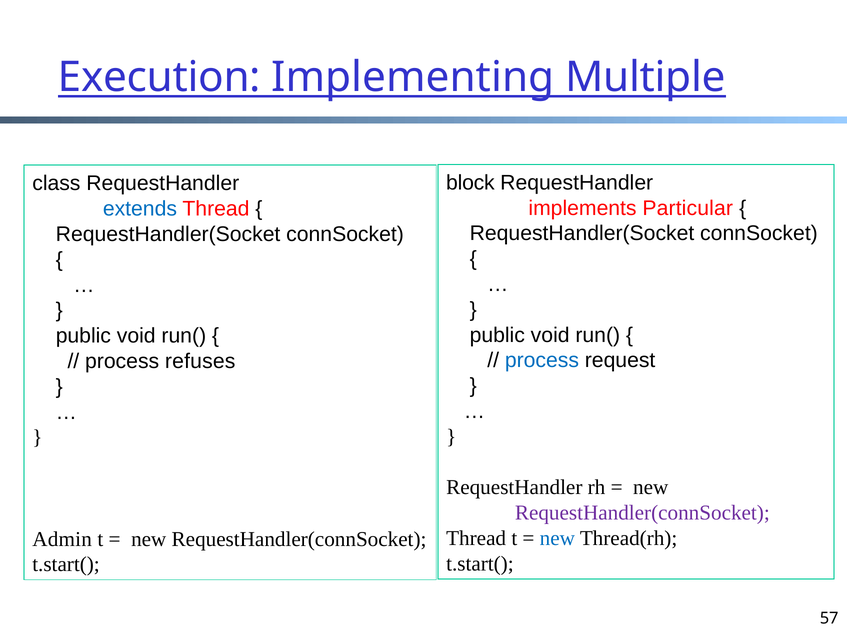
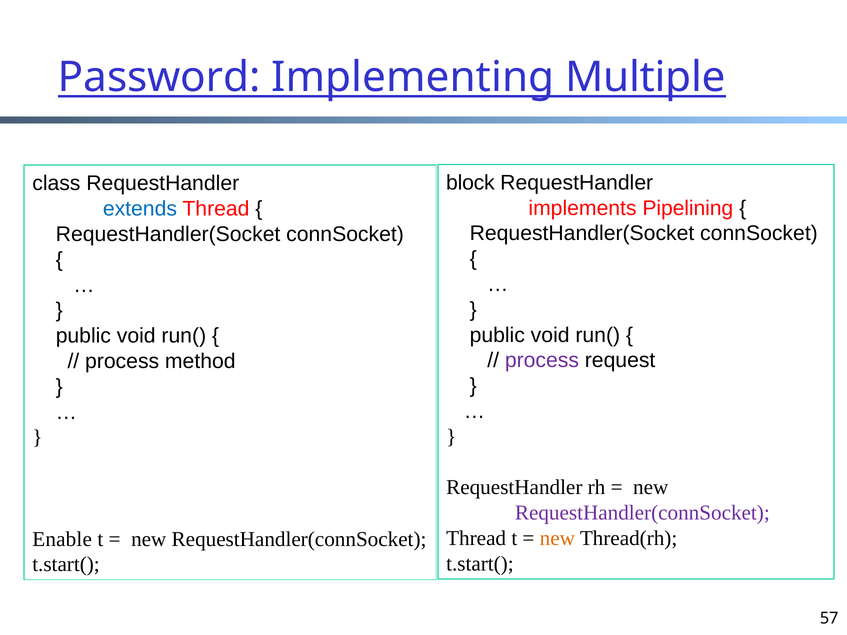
Execution: Execution -> Password (159, 77)
Particular: Particular -> Pipelining (688, 208)
process colour: blue -> purple (542, 361)
refuses: refuses -> method (200, 361)
new colour: blue -> orange (557, 538)
Admin: Admin -> Enable (62, 539)
